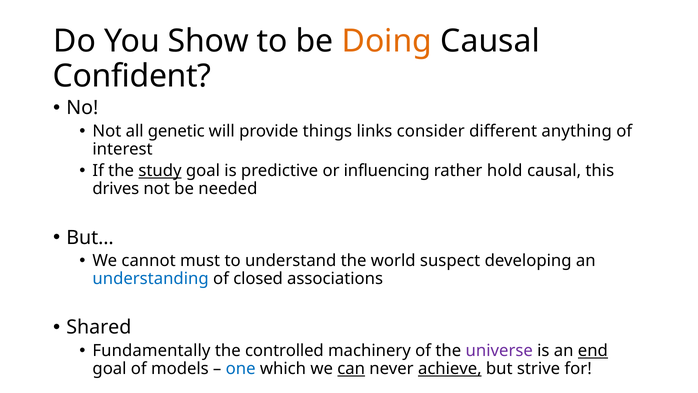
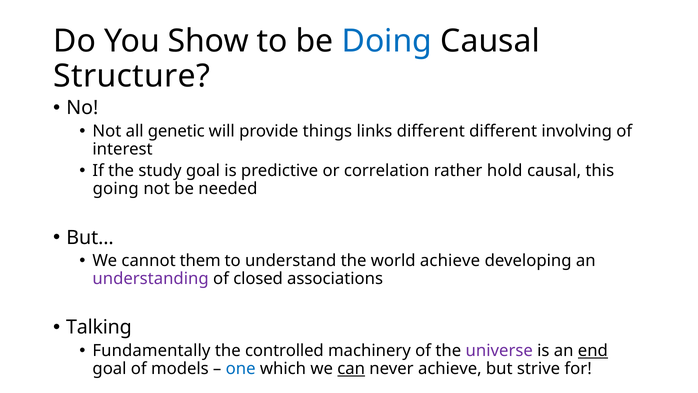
Doing colour: orange -> blue (387, 41)
Confident: Confident -> Structure (132, 76)
links consider: consider -> different (431, 131)
anything: anything -> involving (577, 131)
study underline: present -> none (160, 171)
influencing: influencing -> correlation (387, 171)
drives: drives -> going (116, 189)
must: must -> them (200, 261)
world suspect: suspect -> achieve (450, 261)
understanding colour: blue -> purple (151, 279)
Shared: Shared -> Talking (99, 327)
achieve underline: present -> none (450, 369)
